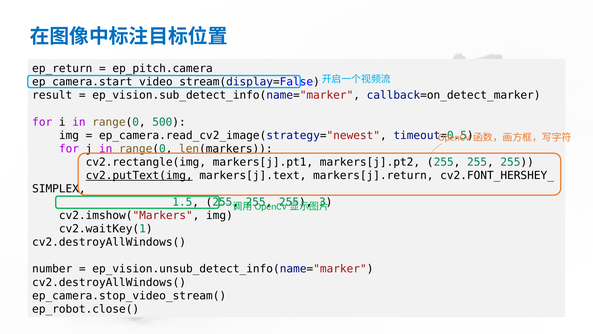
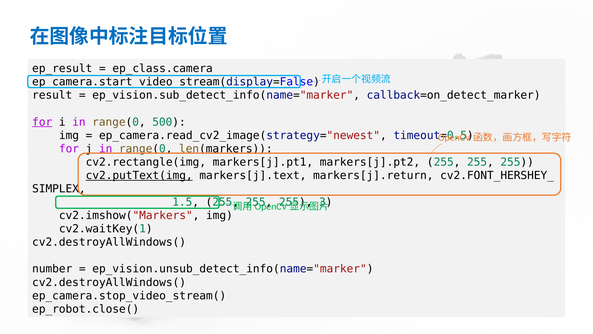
ep_return: ep_return -> ep_result (62, 68)
ep_pitch.camera: ep_pitch.camera -> ep_class.camera (163, 68)
for underline: none -> present (42, 122)
